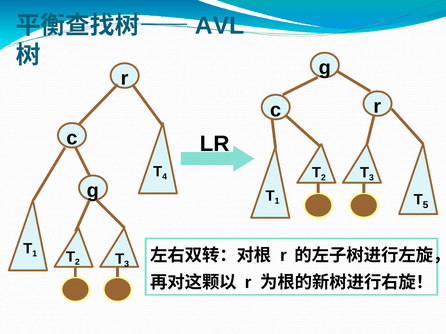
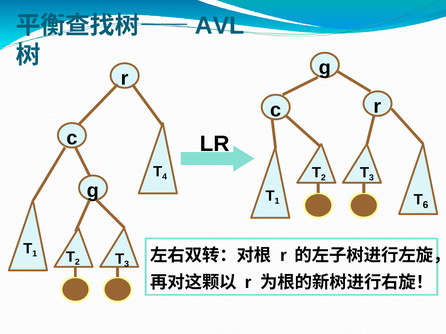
5: 5 -> 6 (426, 205)
